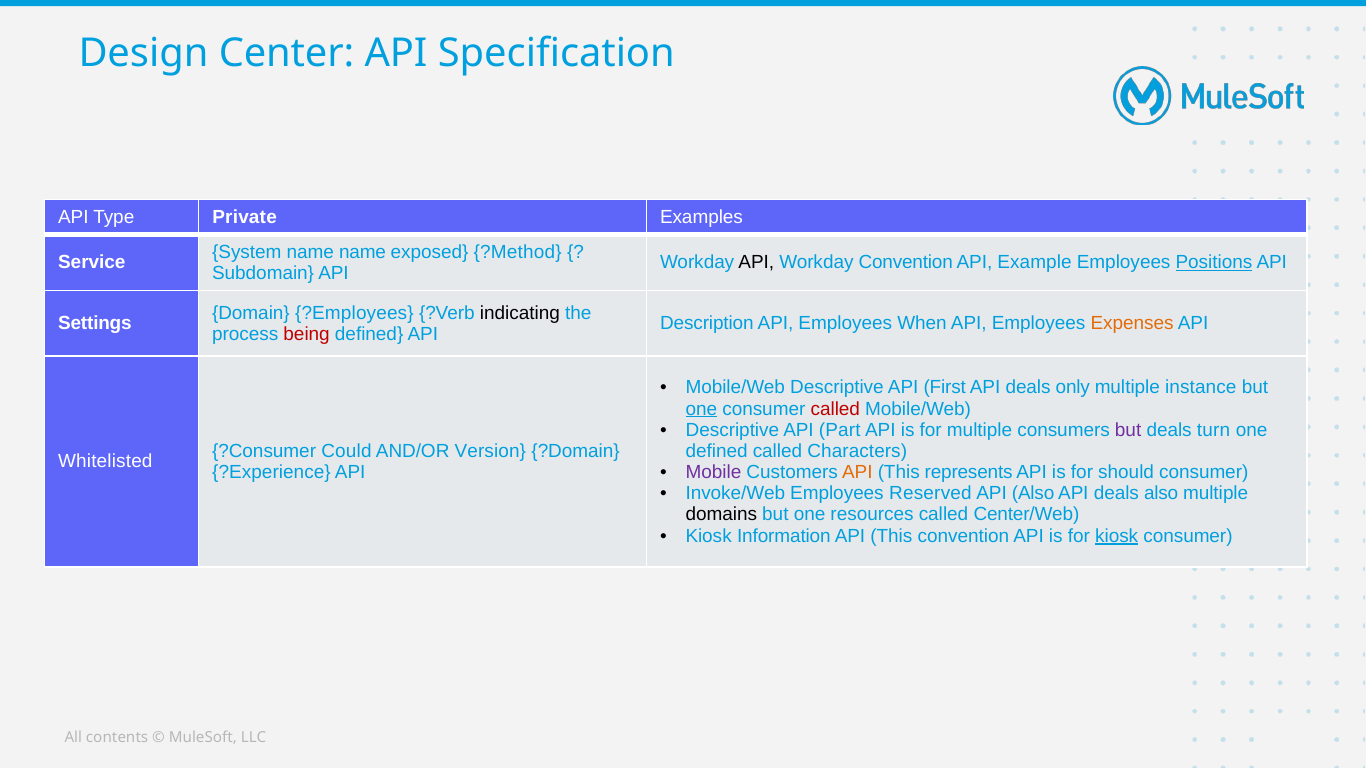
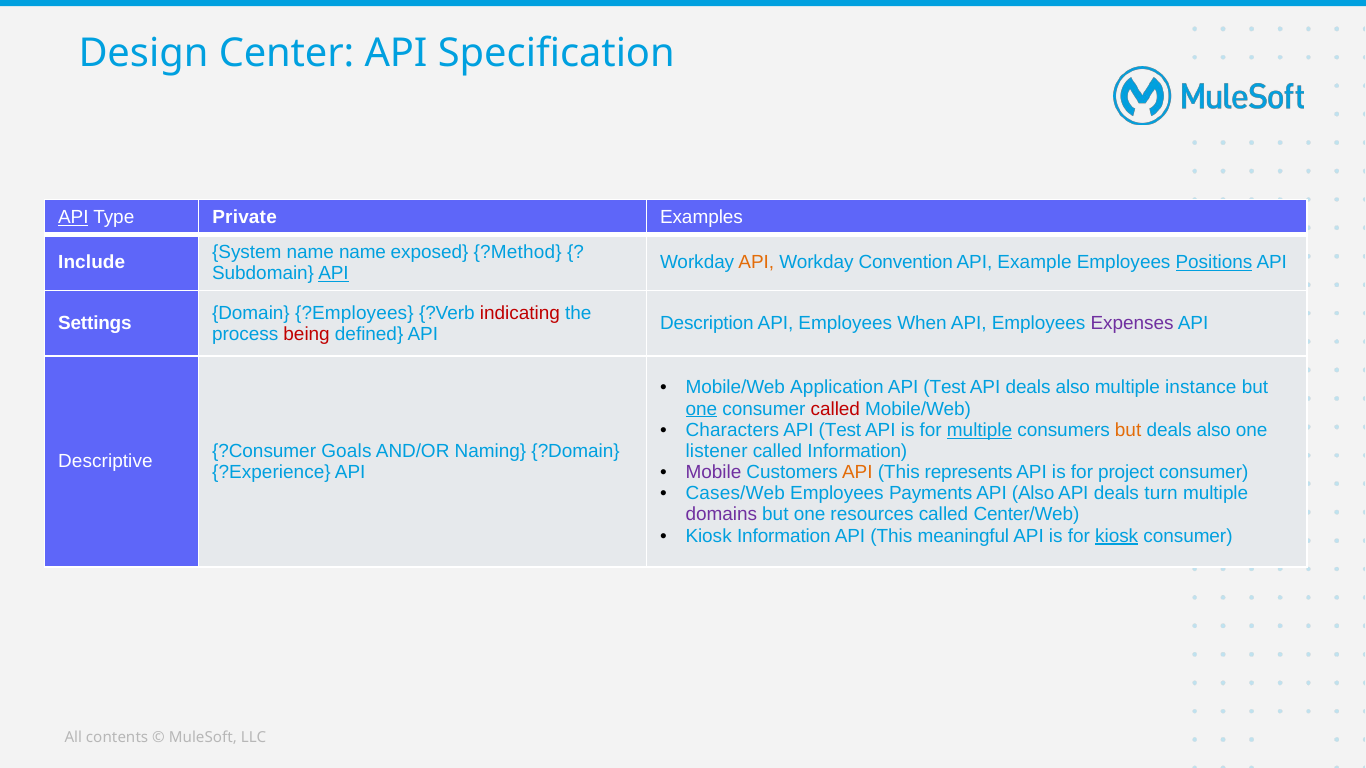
API underline: none -> present (73, 217)
Service: Service -> Include (92, 263)
API colour: black -> orange (756, 263)
API underline: none -> present (333, 273)
indicating colour: black -> red (520, 313)
Expenses colour: orange -> purple (1132, 324)
Mobile/Web Descriptive: Descriptive -> Application (837, 388)
First: First -> Test (945, 388)
API deals only: only -> also (1073, 388)
Descriptive: Descriptive -> Characters (732, 430)
Part: Part -> Test (840, 430)
multiple underline: none -> present (980, 430)
but colour: purple -> orange (1128, 430)
turn: turn -> also (1214, 430)
Could: Could -> Goals (346, 451)
Version: Version -> Naming (490, 451)
defined: defined -> listener (717, 451)
called Characters: Characters -> Information (857, 451)
Whitelisted: Whitelisted -> Descriptive (105, 462)
should: should -> project (1126, 473)
Invoke/Web: Invoke/Web -> Cases/Web (735, 494)
Reserved: Reserved -> Payments (931, 494)
deals also: also -> turn (1161, 494)
domains colour: black -> purple (721, 515)
This convention: convention -> meaningful (963, 536)
